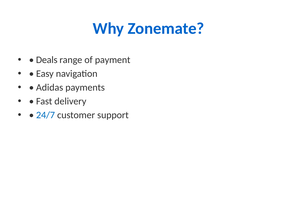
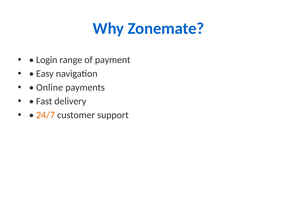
Deals: Deals -> Login (47, 60)
Adidas: Adidas -> Online (50, 88)
24/7 colour: blue -> orange (46, 116)
